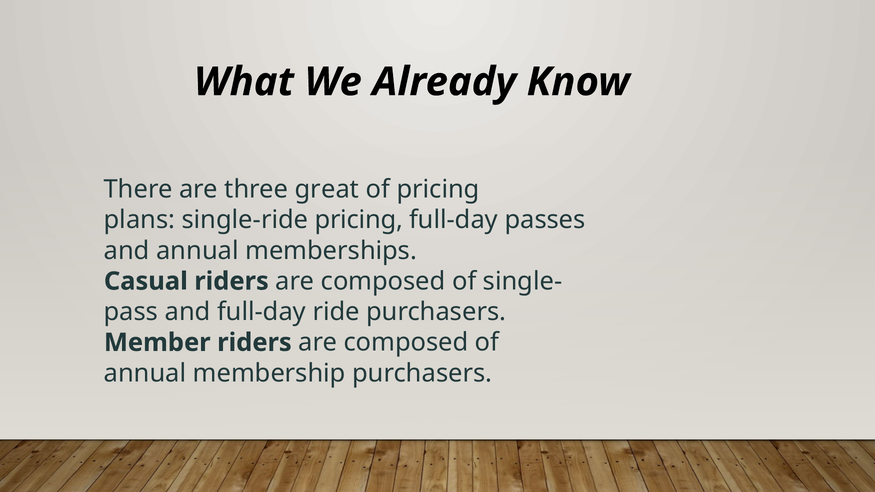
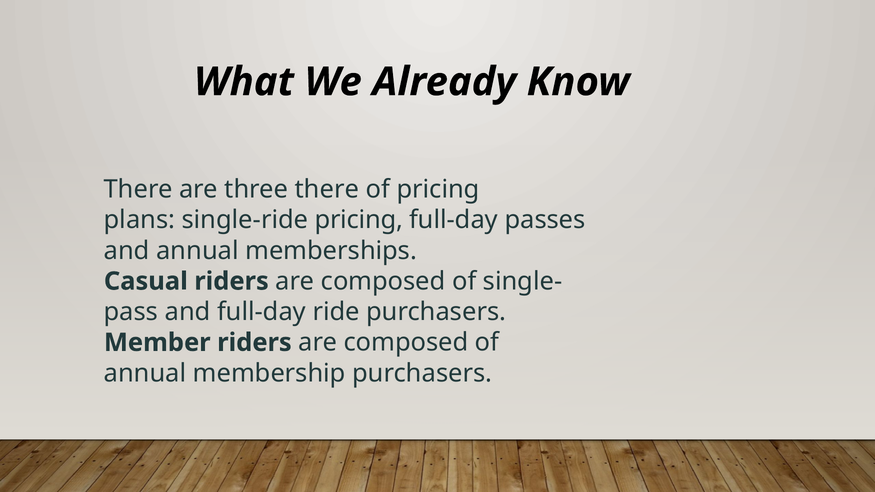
three great: great -> there (327, 189)
